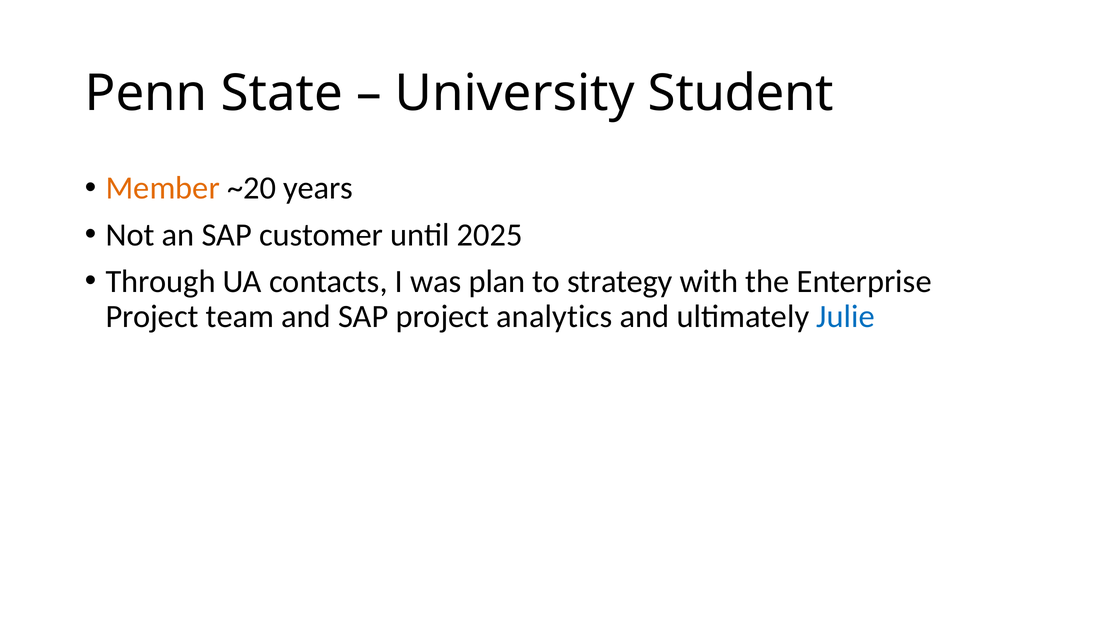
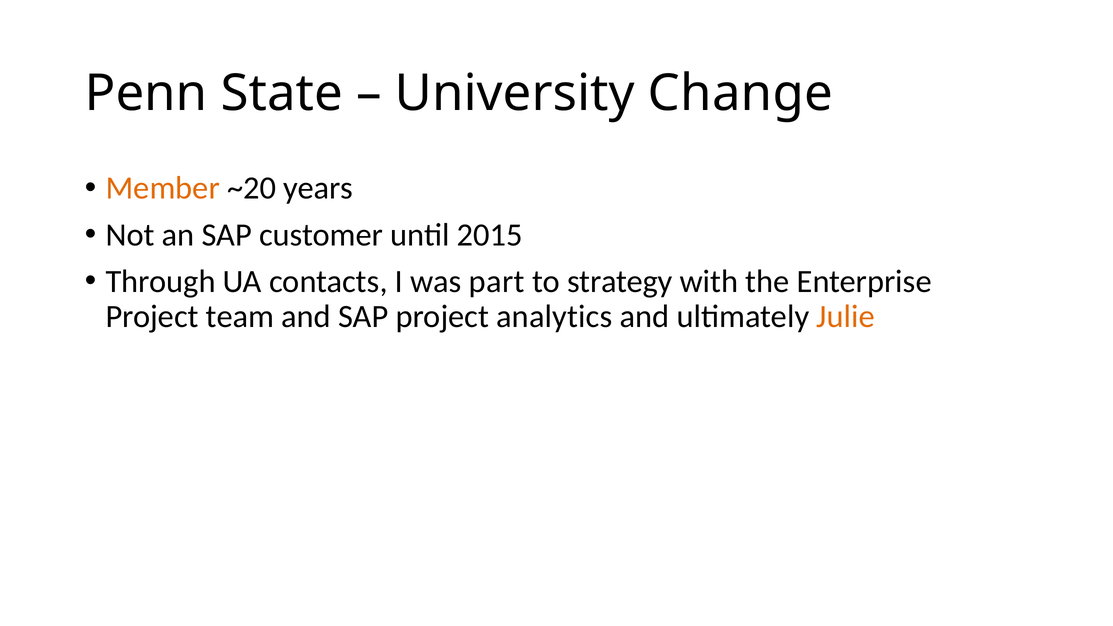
Student: Student -> Change (740, 93)
2025: 2025 -> 2015 (490, 235)
plan: plan -> part (497, 282)
Julie colour: blue -> orange (846, 317)
